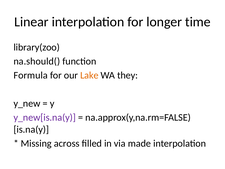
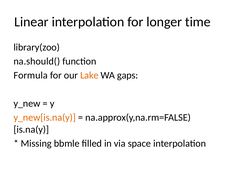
they: they -> gaps (128, 75)
y_new[is.na(y colour: purple -> orange (45, 117)
across: across -> bbmle (67, 143)
made: made -> space (139, 143)
